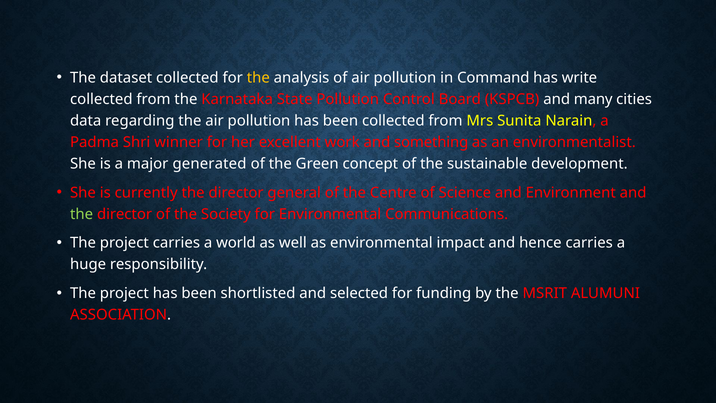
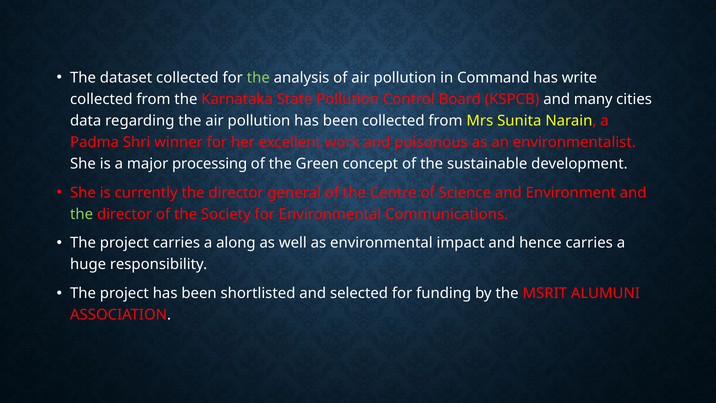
the colour: yellow -> light green (258, 78)
something: something -> poisonous (431, 142)
generated: generated -> processing (210, 164)
world: world -> along (236, 243)
